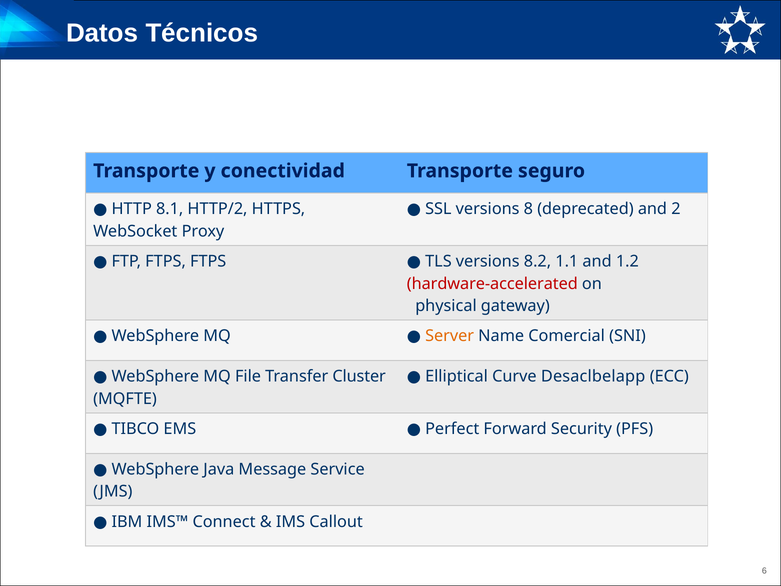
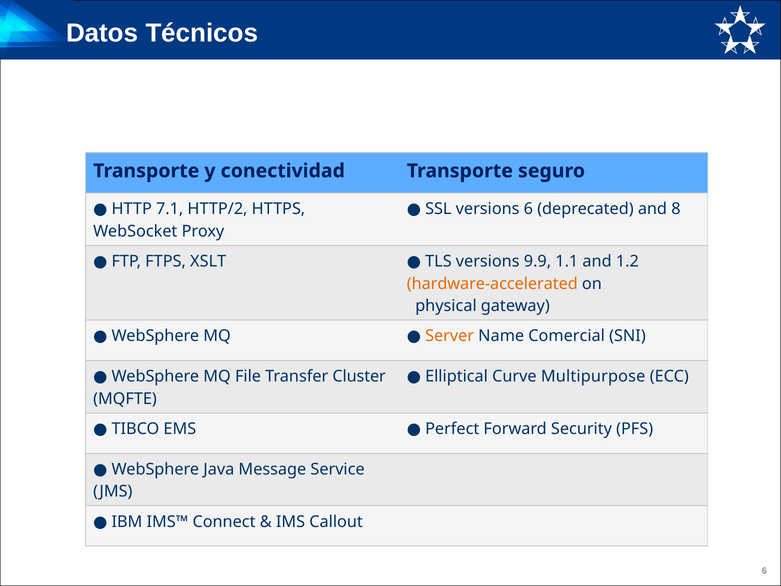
8.1: 8.1 -> 7.1 (170, 209)
versions 8: 8 -> 6 (528, 209)
2: 2 -> 8 (676, 209)
FTPS FTPS: FTPS -> XSLT (208, 261)
8.2: 8.2 -> 9.9 (537, 261)
hardware-accelerated colour: red -> orange (492, 284)
Desaclbelapp: Desaclbelapp -> Multipurpose (593, 376)
